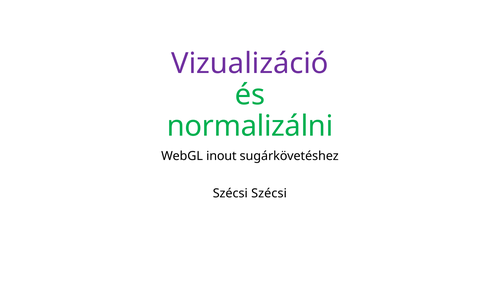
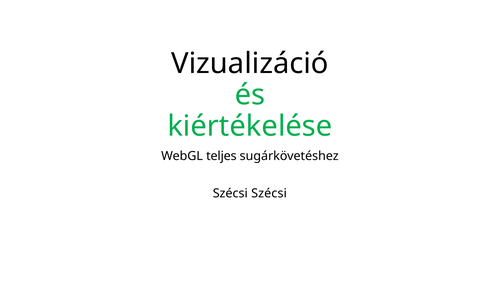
Vizualizáció colour: purple -> black (250, 63)
normalizálni: normalizálni -> kiértékelése (250, 126)
inout: inout -> teljes (221, 156)
